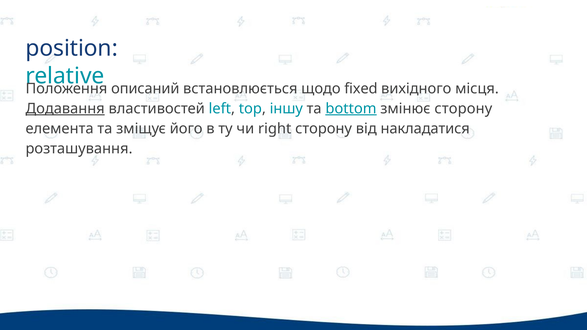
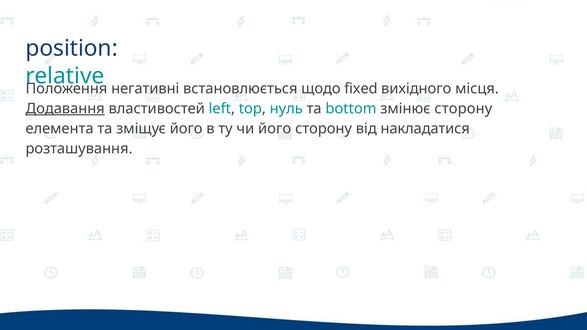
описаний: описаний -> негативні (145, 89)
іншу: іншу -> нуль (286, 109)
bottom underline: present -> none (351, 109)
чи right: right -> його (275, 129)
